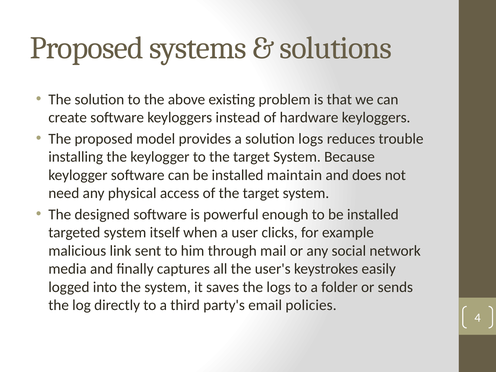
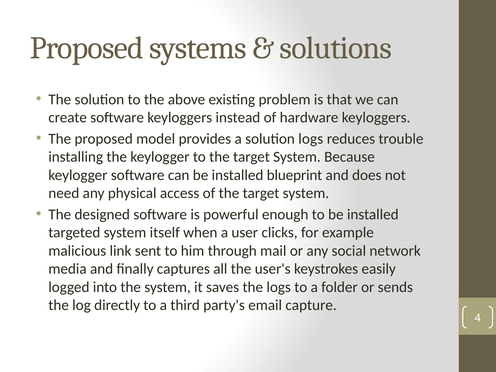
maintain: maintain -> blueprint (295, 175)
policies: policies -> capture (311, 305)
